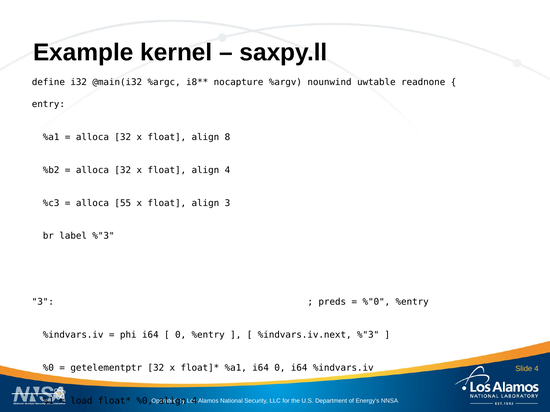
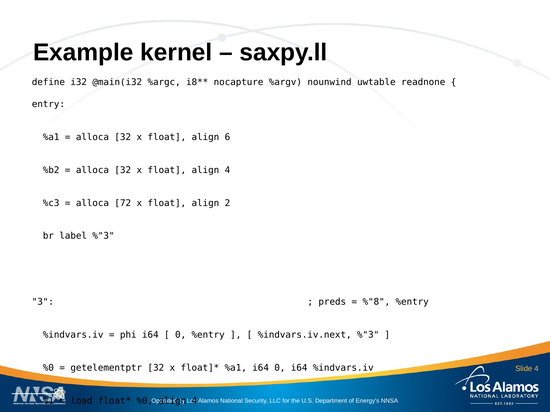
8: 8 -> 6 (227, 137)
55: 55 -> 72 (123, 203)
align 3: 3 -> 2 (227, 203)
%"0: %"0 -> %"8 (376, 302)
